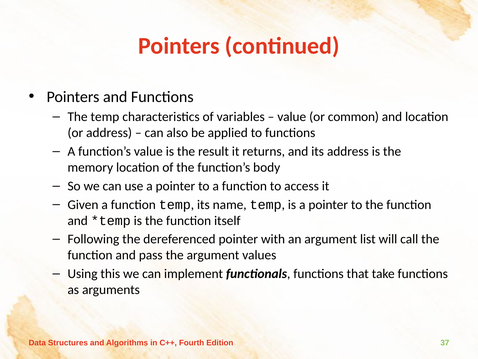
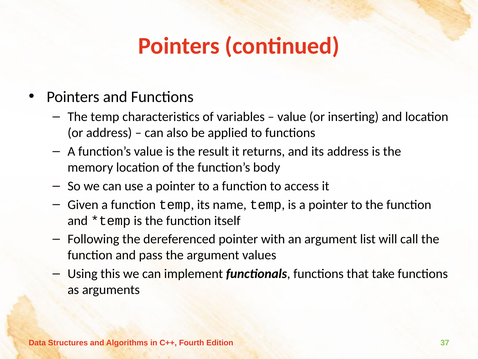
common: common -> inserting (353, 117)
